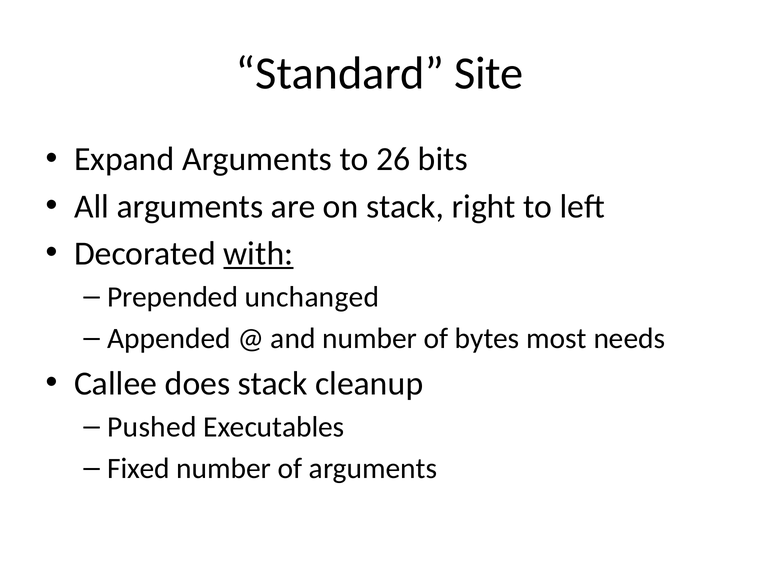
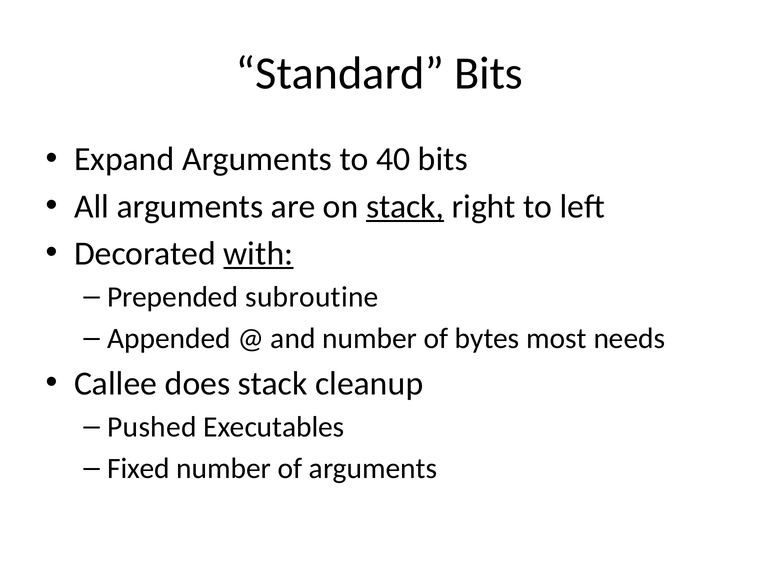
Standard Site: Site -> Bits (489, 73)
26: 26 -> 40 (393, 159)
stack underline: none -> present (405, 206)
unchanged: unchanged -> subroutine (312, 297)
